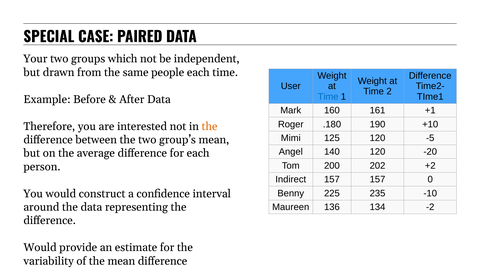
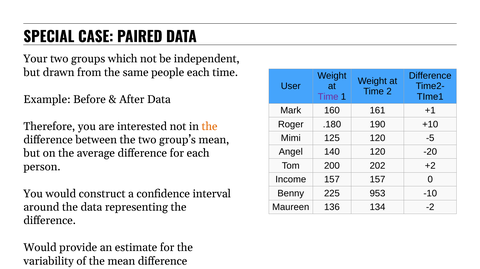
Time colour: blue -> purple (328, 97)
Indirect: Indirect -> Income (291, 180)
235: 235 -> 953 (378, 194)
